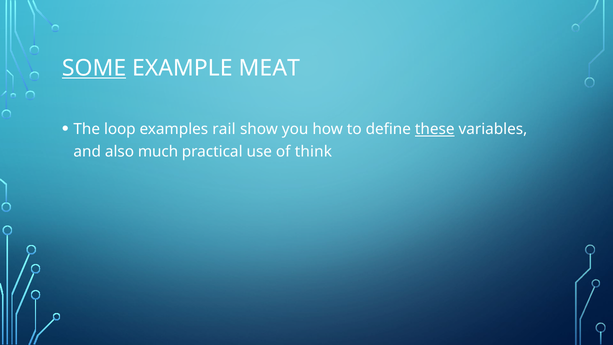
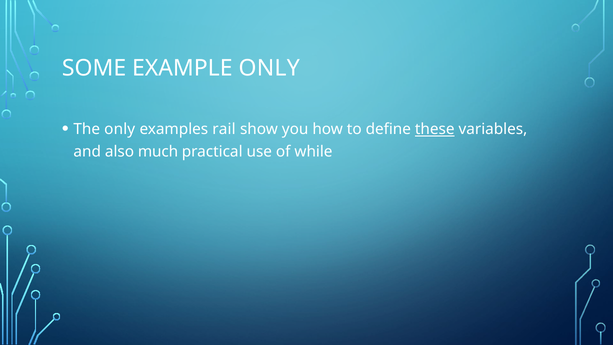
SOME underline: present -> none (94, 68)
EXAMPLE MEAT: MEAT -> ONLY (269, 68)
The loop: loop -> only (120, 129)
think: think -> while (313, 151)
